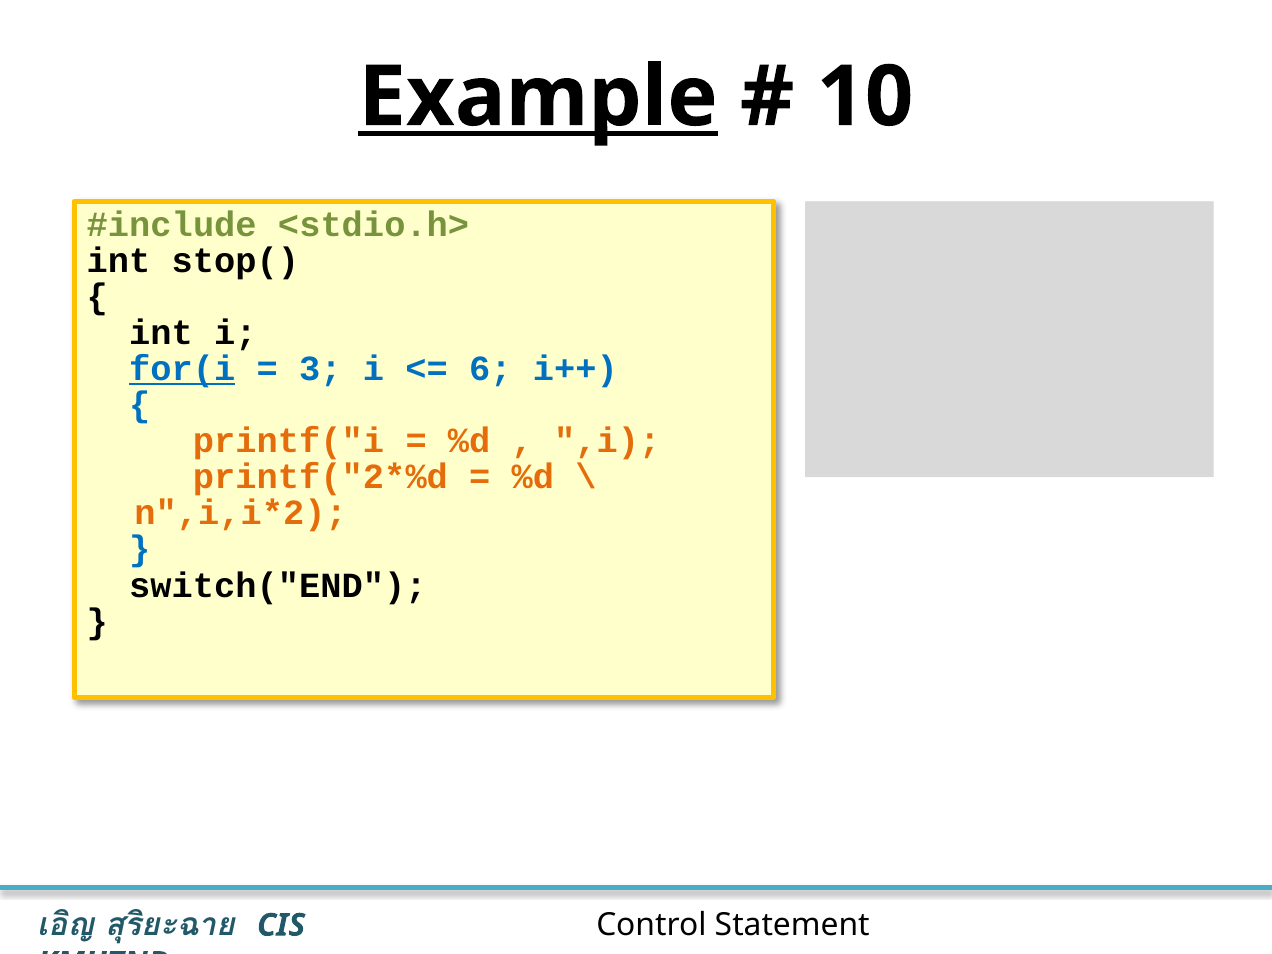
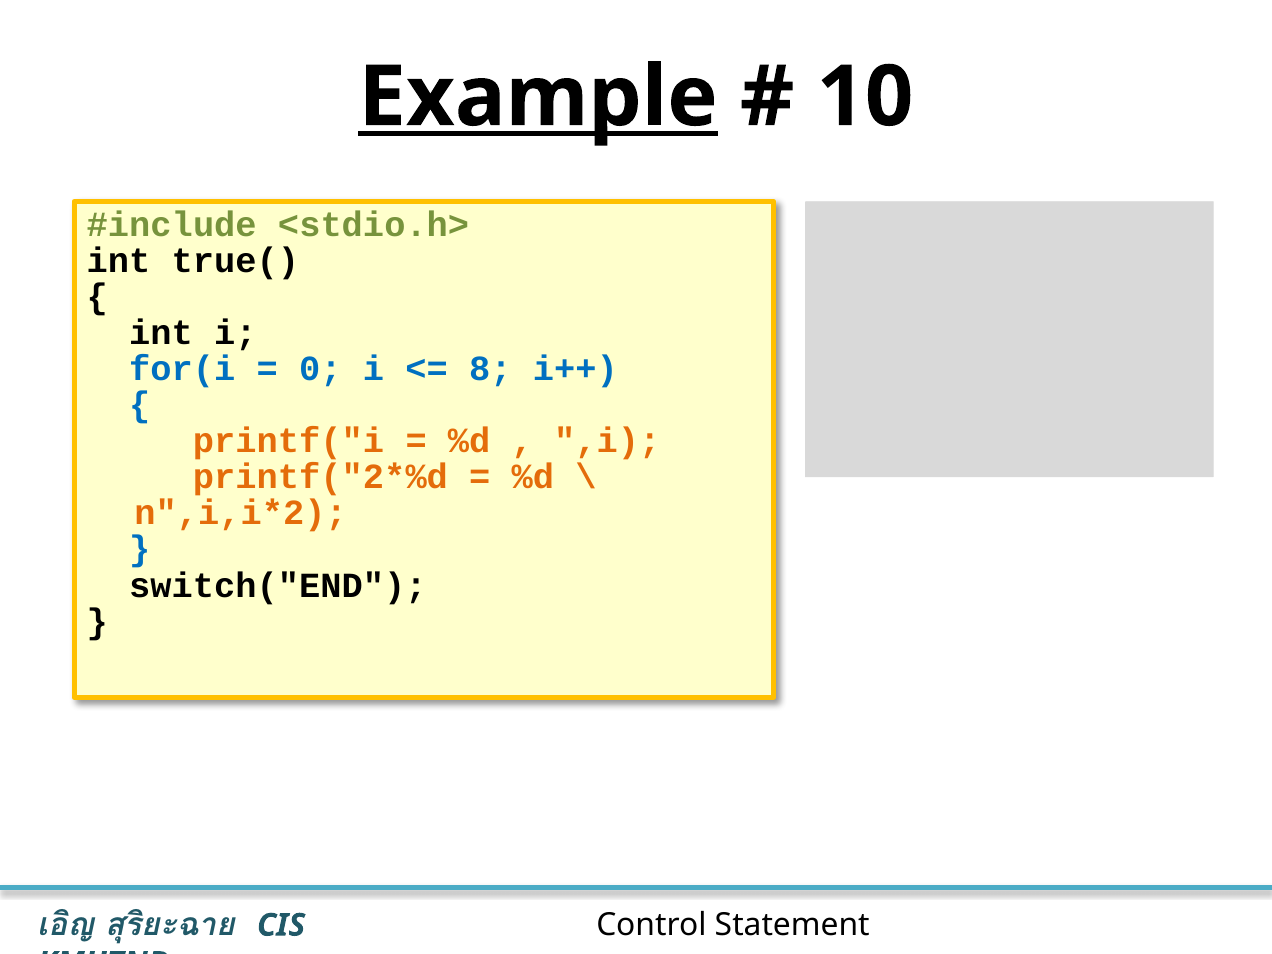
stop(: stop( -> true( (235, 261)
for(i underline: present -> none (182, 369)
3: 3 -> 0 (320, 369)
6: 6 -> 8 (490, 369)
